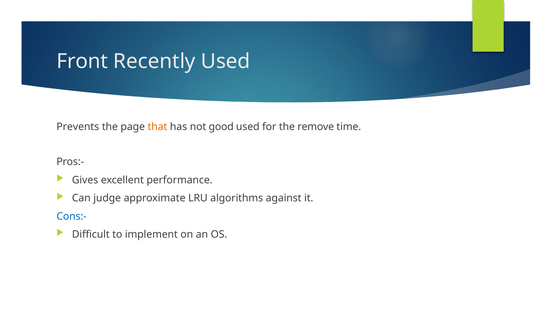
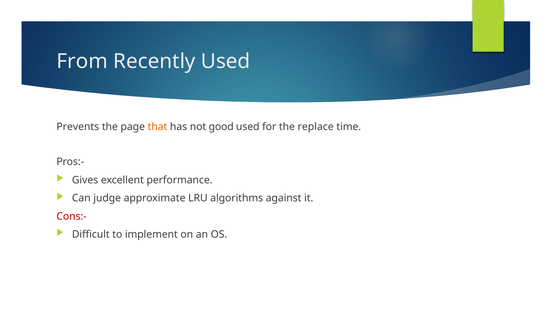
Front: Front -> From (82, 62)
remove: remove -> replace (316, 127)
Cons:- colour: blue -> red (72, 217)
